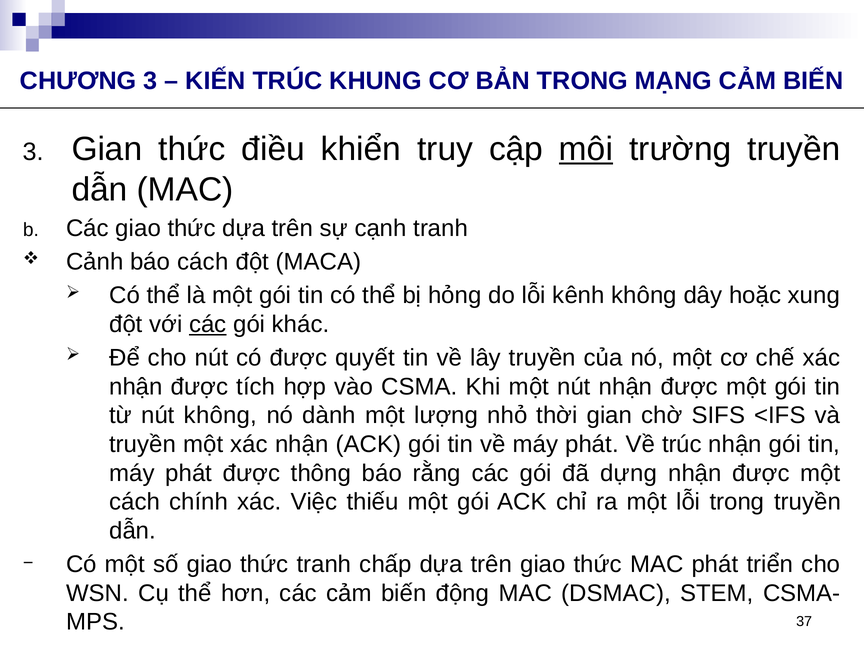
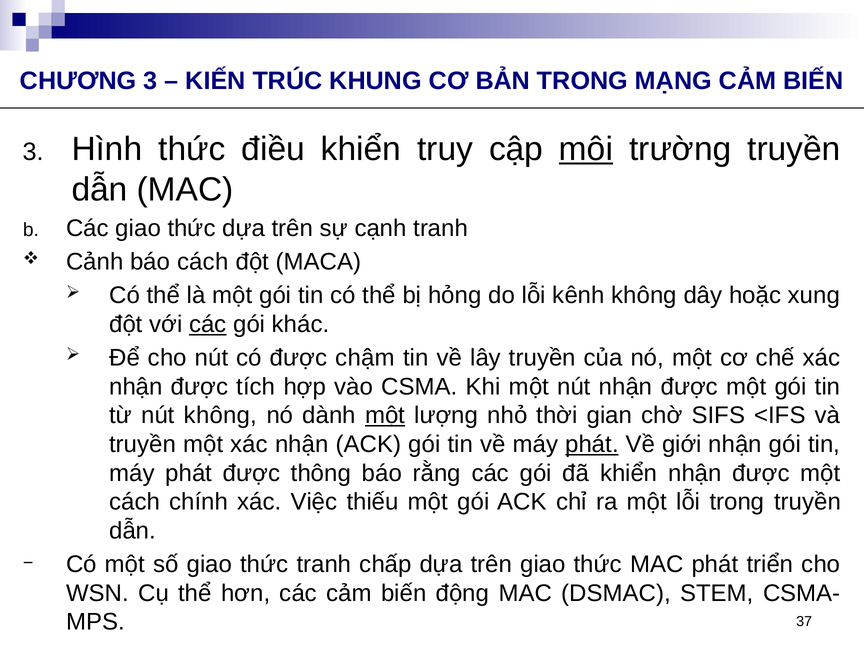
3 Gian: Gian -> Hình (107, 149)
quyết: quyết -> chậm (365, 358)
một underline: none -> present (385, 415)
phát underline: none -> present (592, 444)
Về trúc: trúc -> giới (682, 444)
đã dựng: dựng -> khiển (629, 473)
